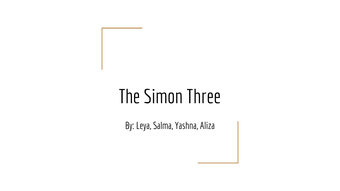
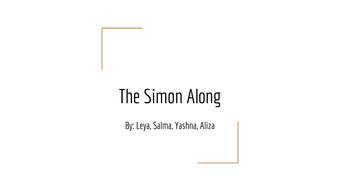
Three: Three -> Along (204, 97)
